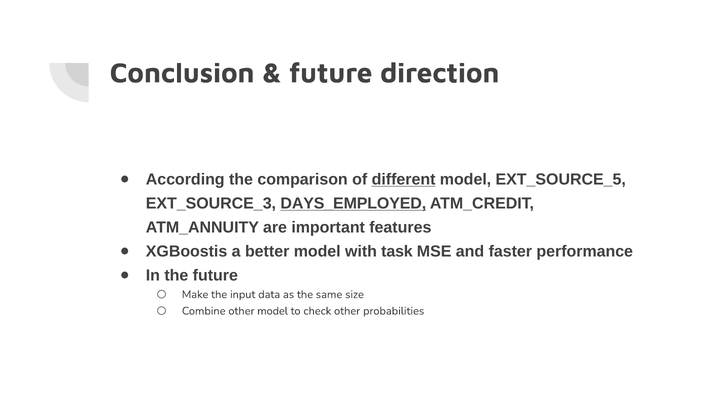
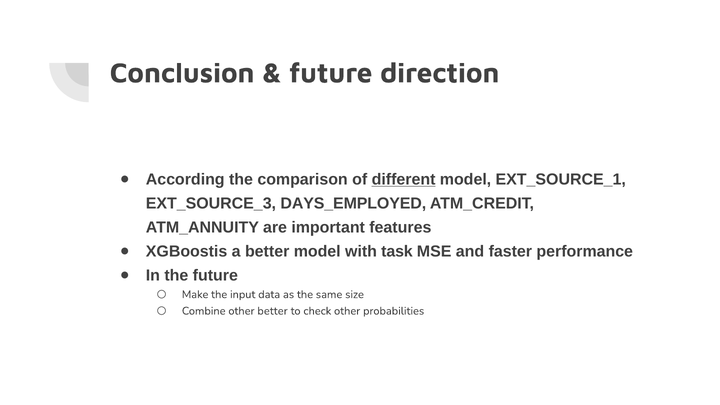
EXT_SOURCE_5: EXT_SOURCE_5 -> EXT_SOURCE_1 (561, 179)
DAYS_EMPLOYED underline: present -> none (353, 203)
other model: model -> better (272, 311)
